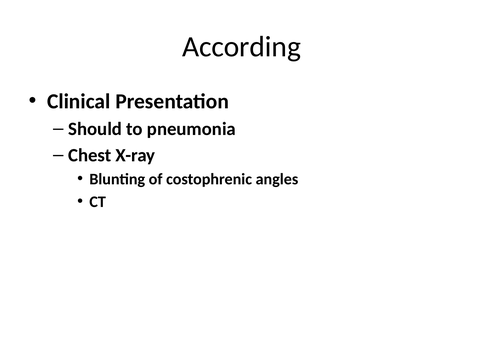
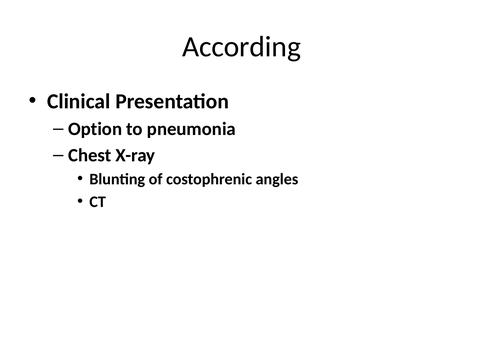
Should: Should -> Option (95, 129)
